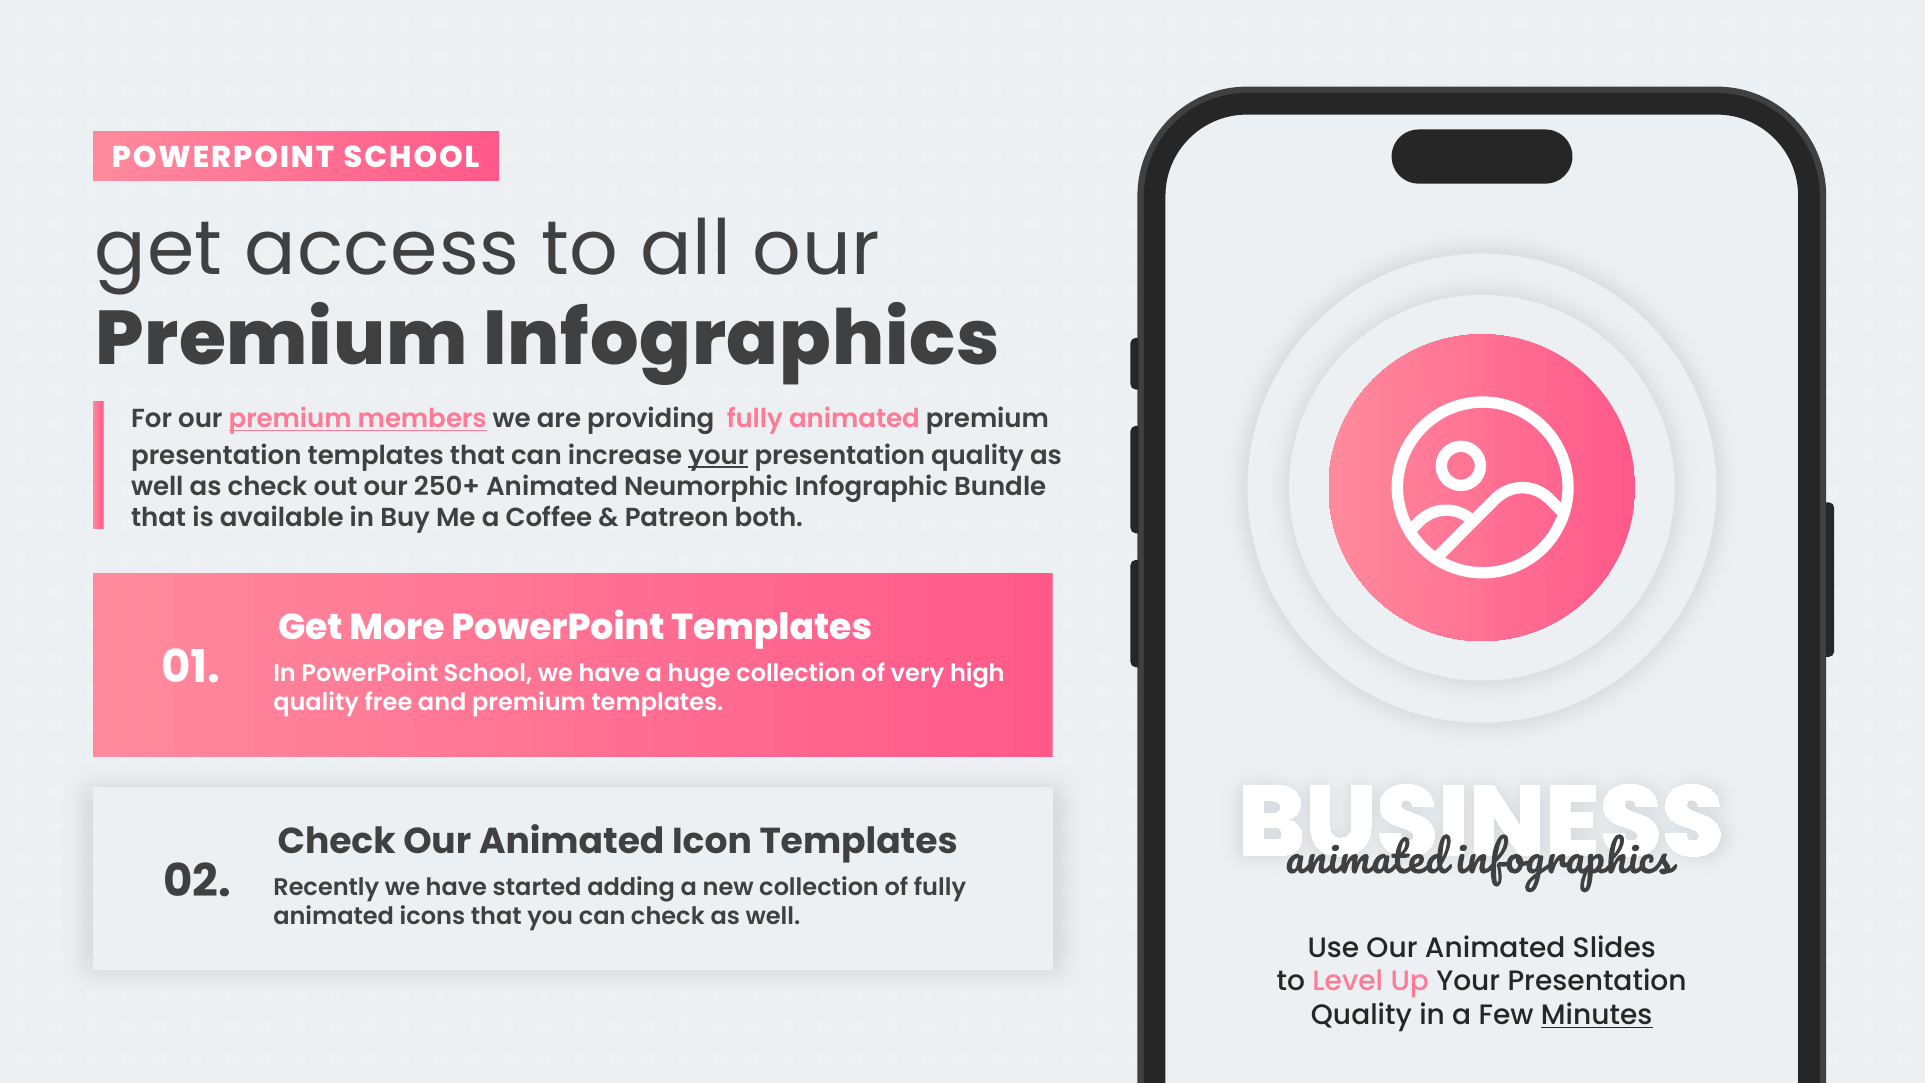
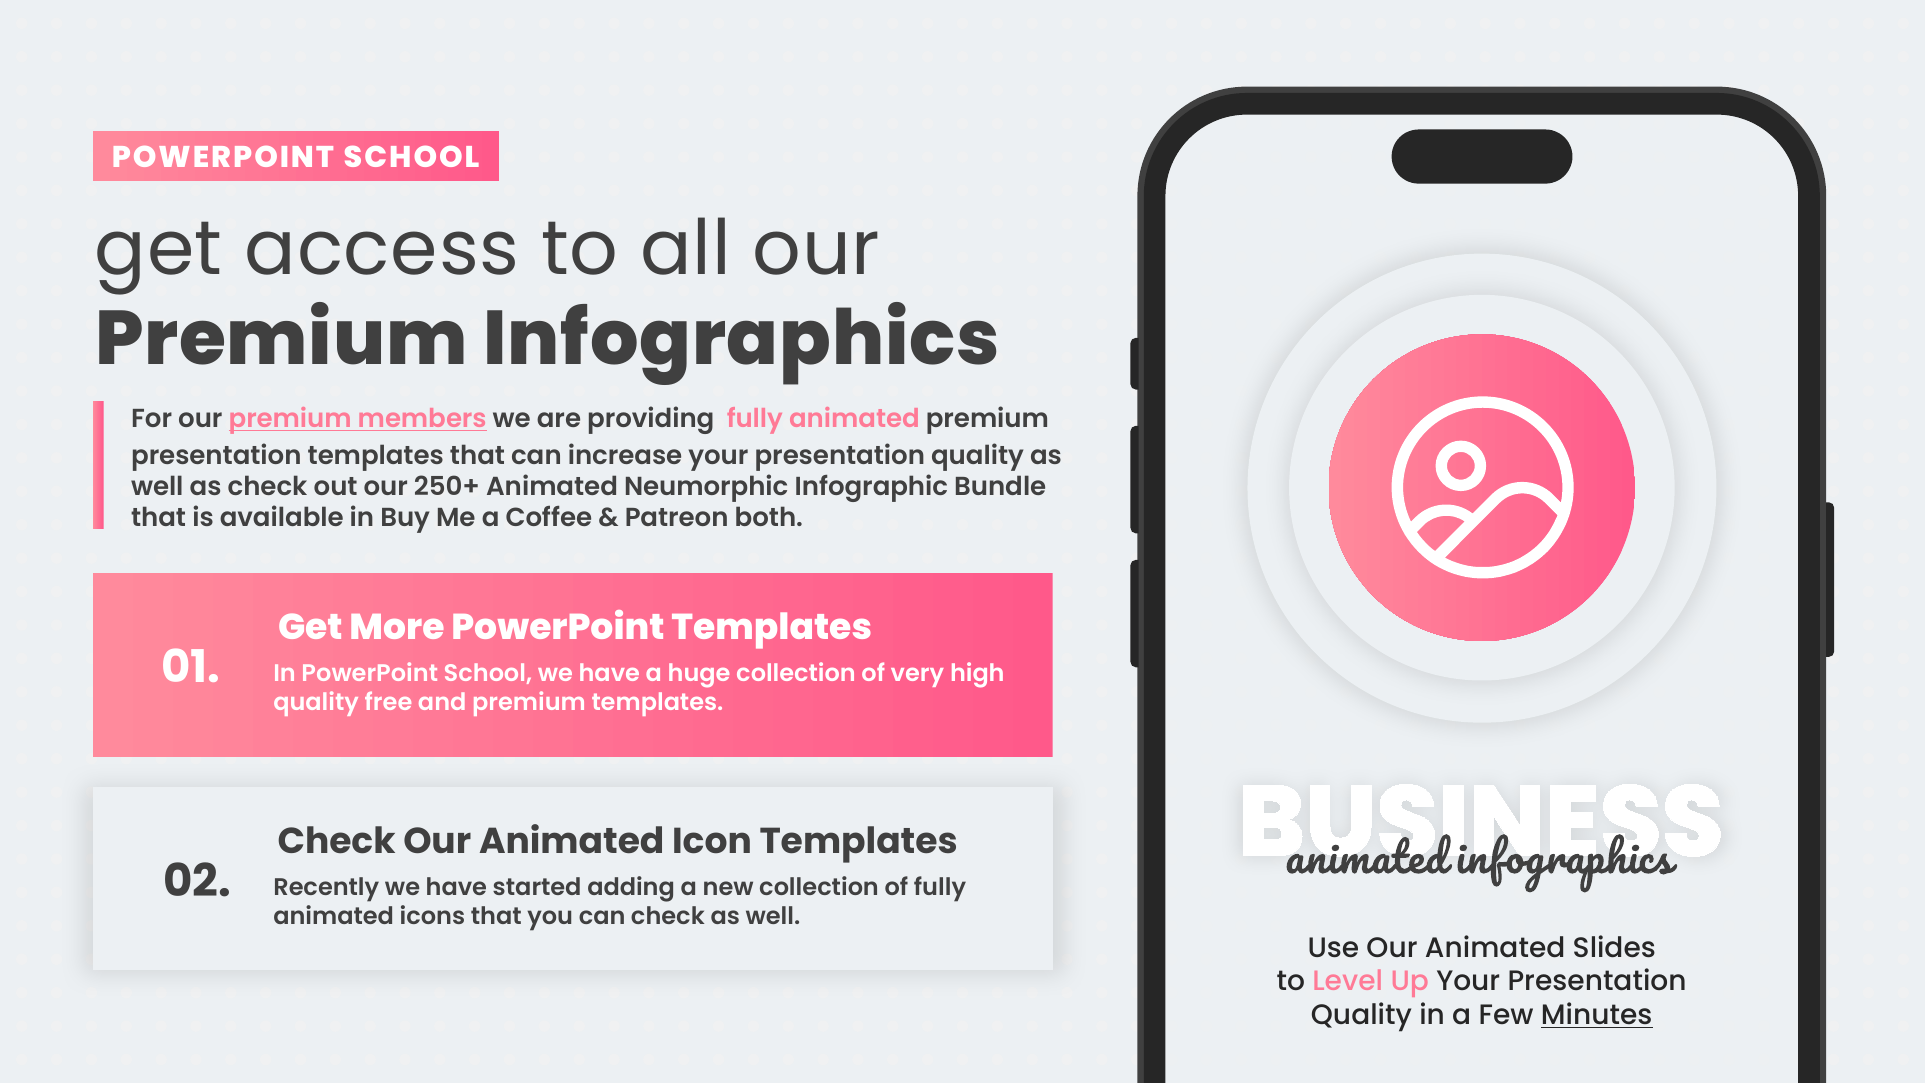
your underline: present -> none (718, 455)
